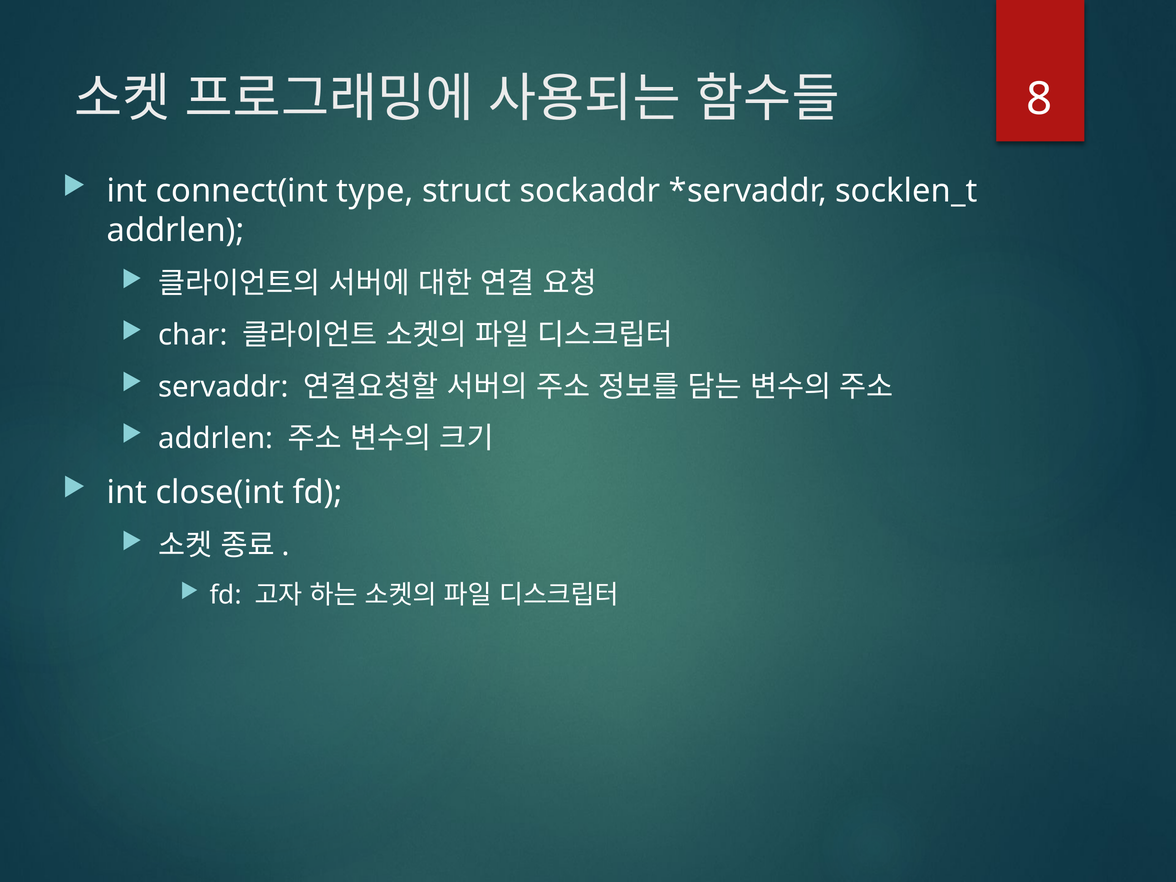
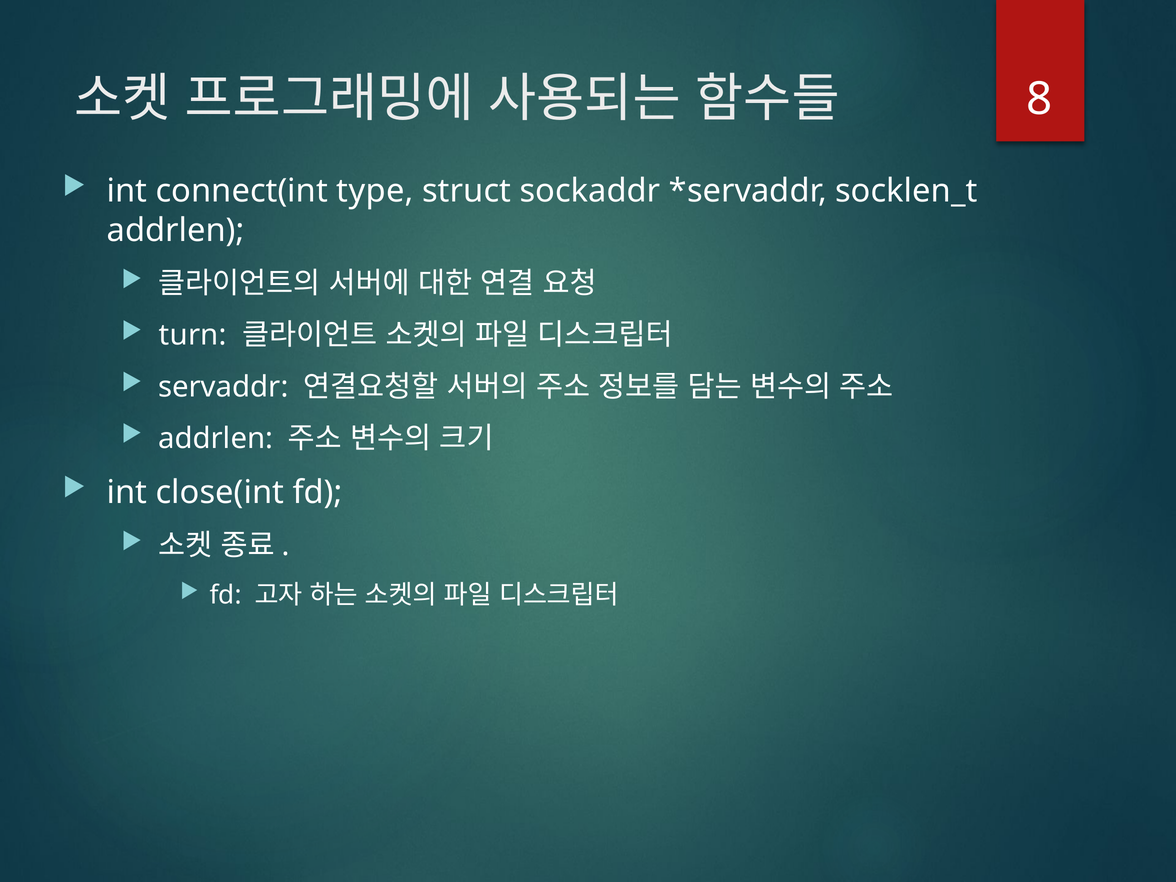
char: char -> turn (193, 335)
